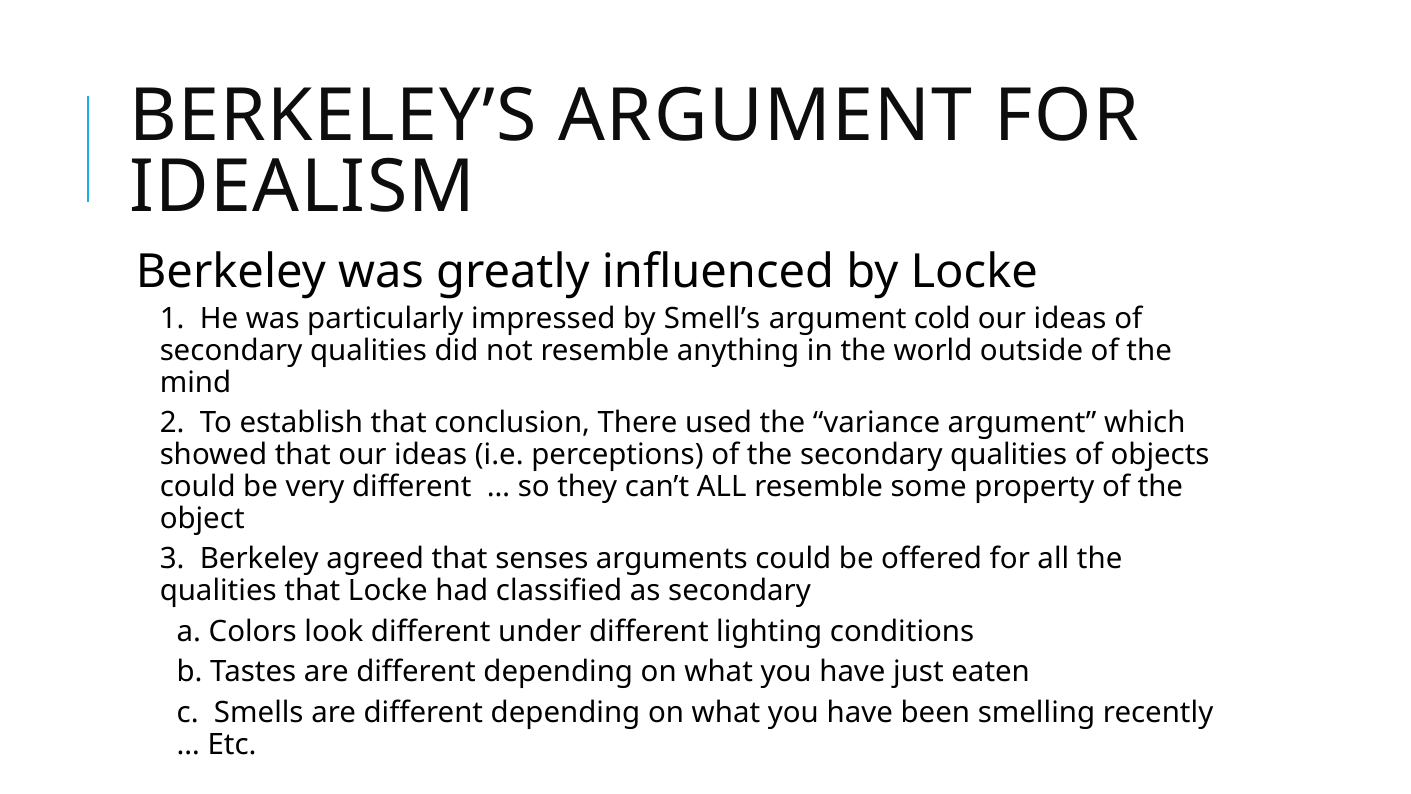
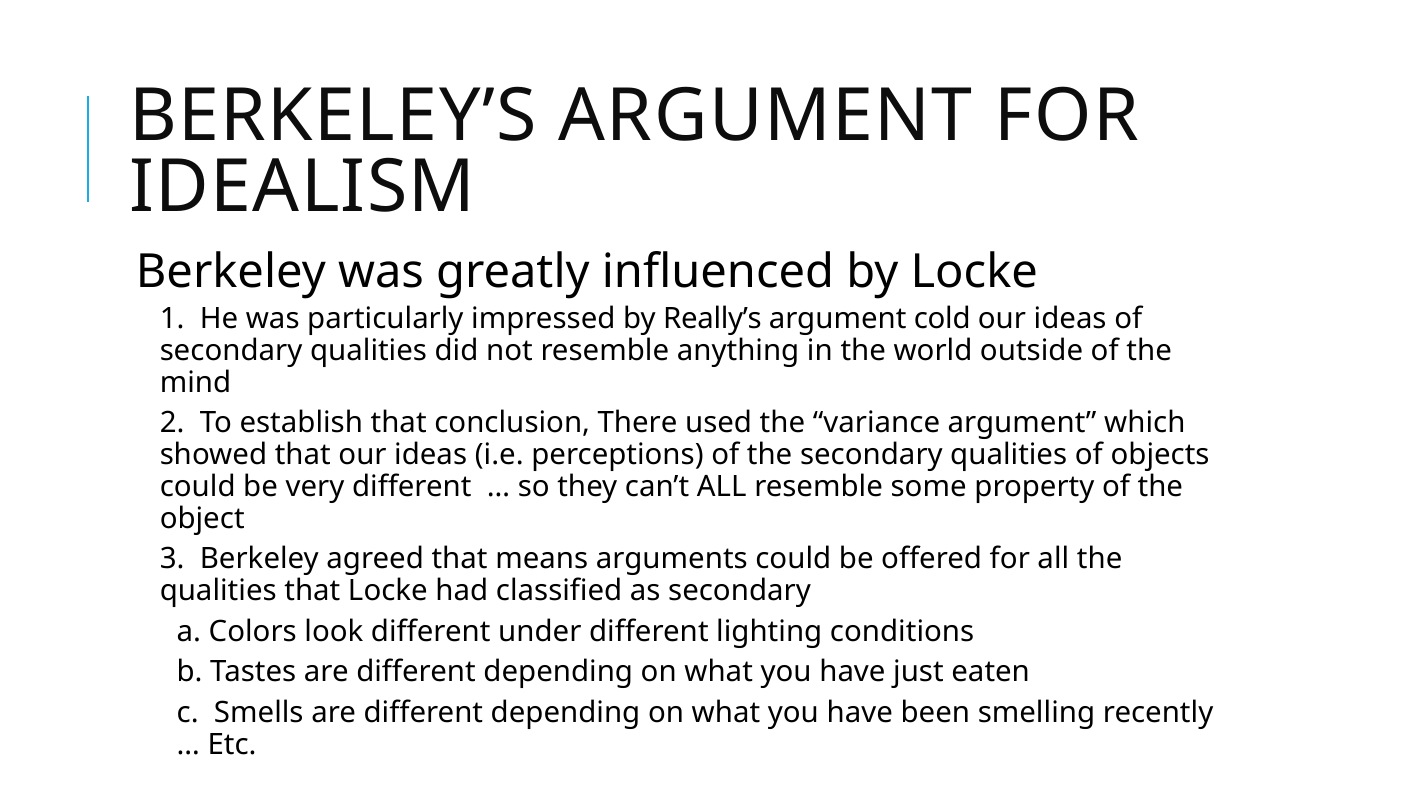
Smell’s: Smell’s -> Really’s (712, 319)
senses: senses -> means (542, 559)
